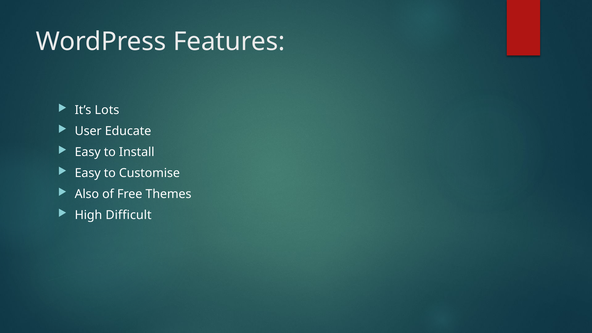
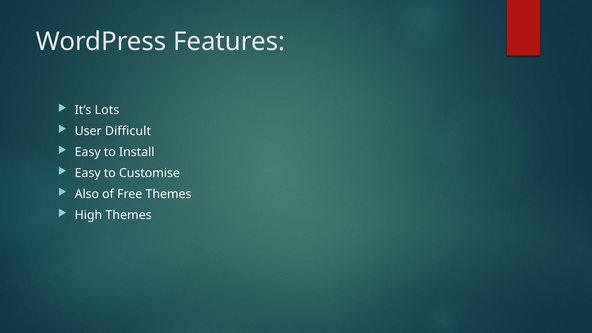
Educate: Educate -> Difficult (128, 131)
High Difficult: Difficult -> Themes (129, 215)
